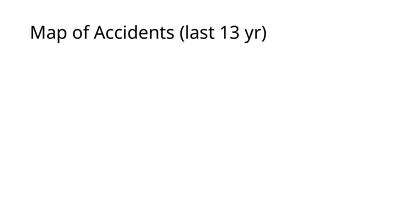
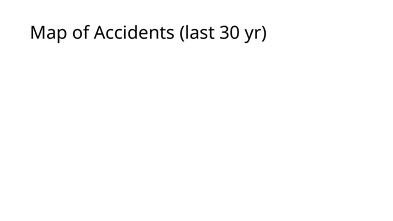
13: 13 -> 30 (230, 33)
